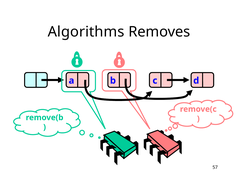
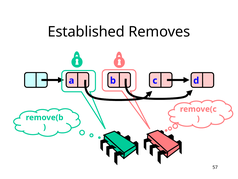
Algorithms: Algorithms -> Established (86, 32)
